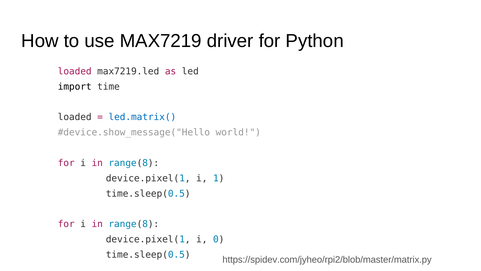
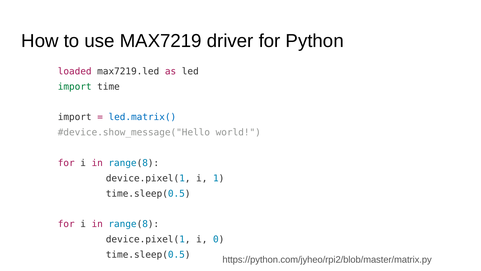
import colour: black -> green (75, 86)
loaded: loaded -> import (75, 117)
https://spidev.com/jyheo/rpi2/blob/master/matrix.py: https://spidev.com/jyheo/rpi2/blob/master/matrix.py -> https://python.com/jyheo/rpi2/blob/master/matrix.py (327, 259)
